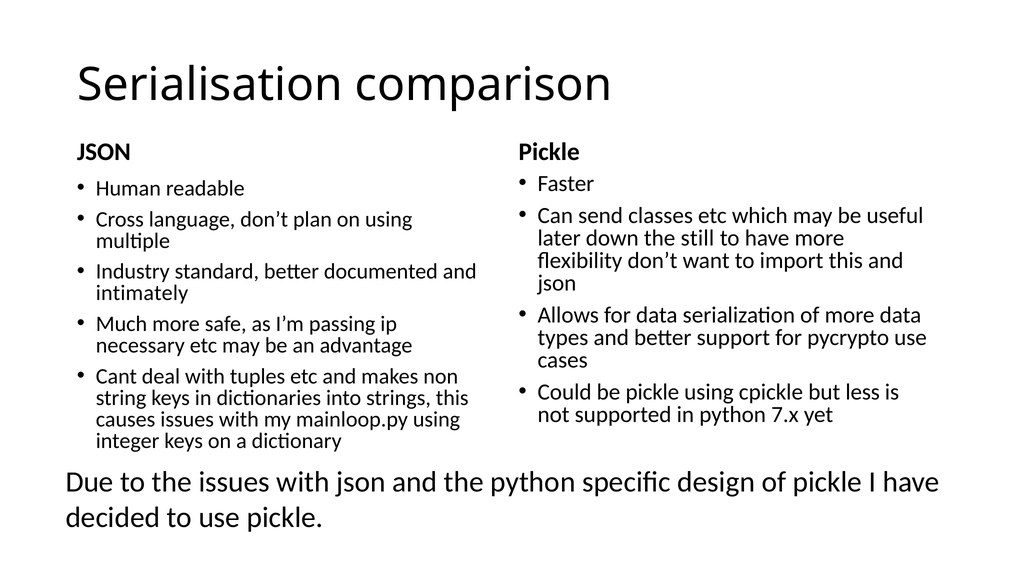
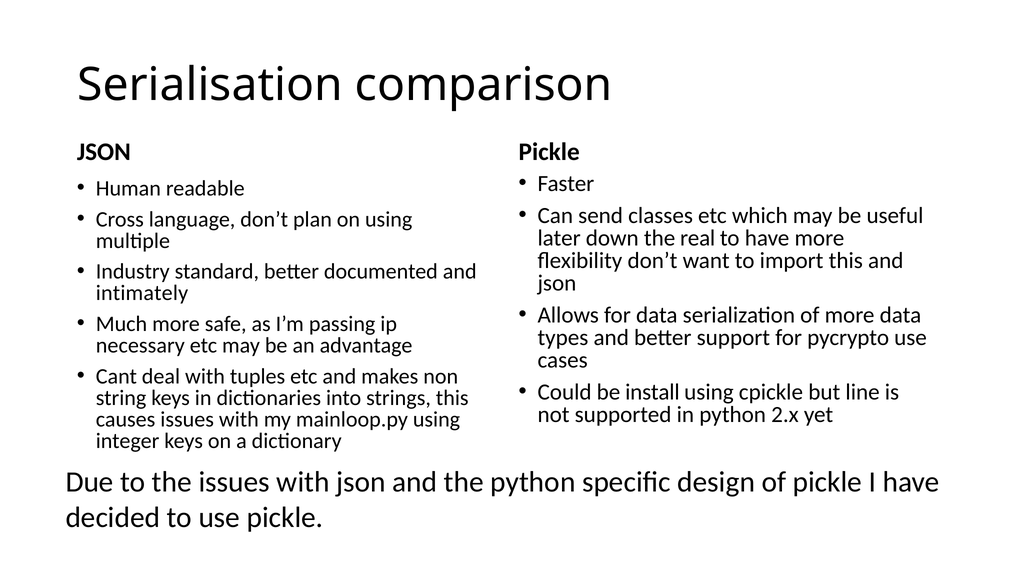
still: still -> real (698, 238)
be pickle: pickle -> install (652, 392)
less: less -> line (863, 392)
7.x: 7.x -> 2.x (785, 414)
